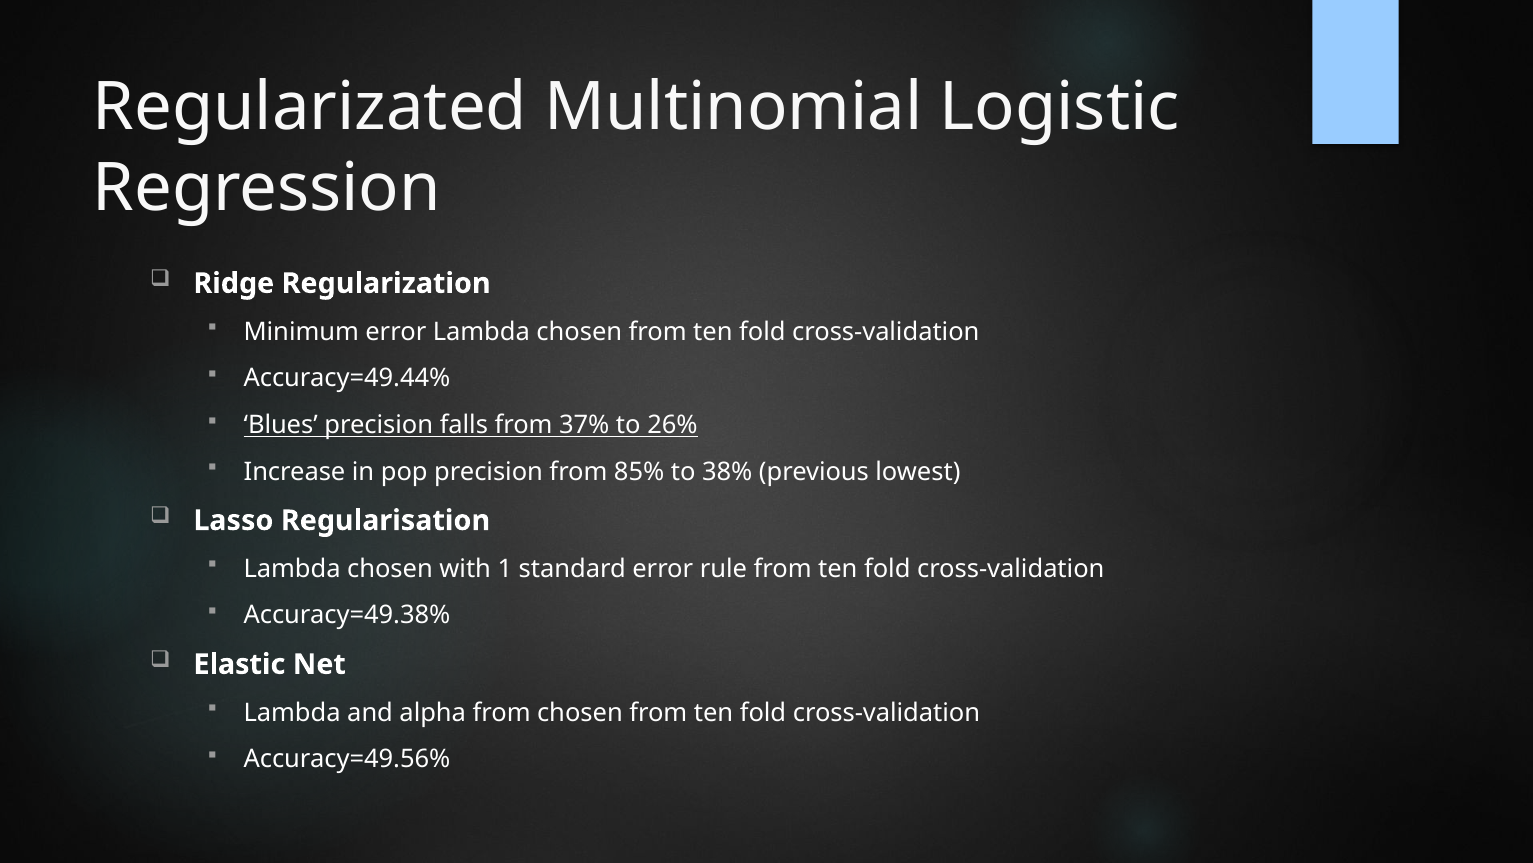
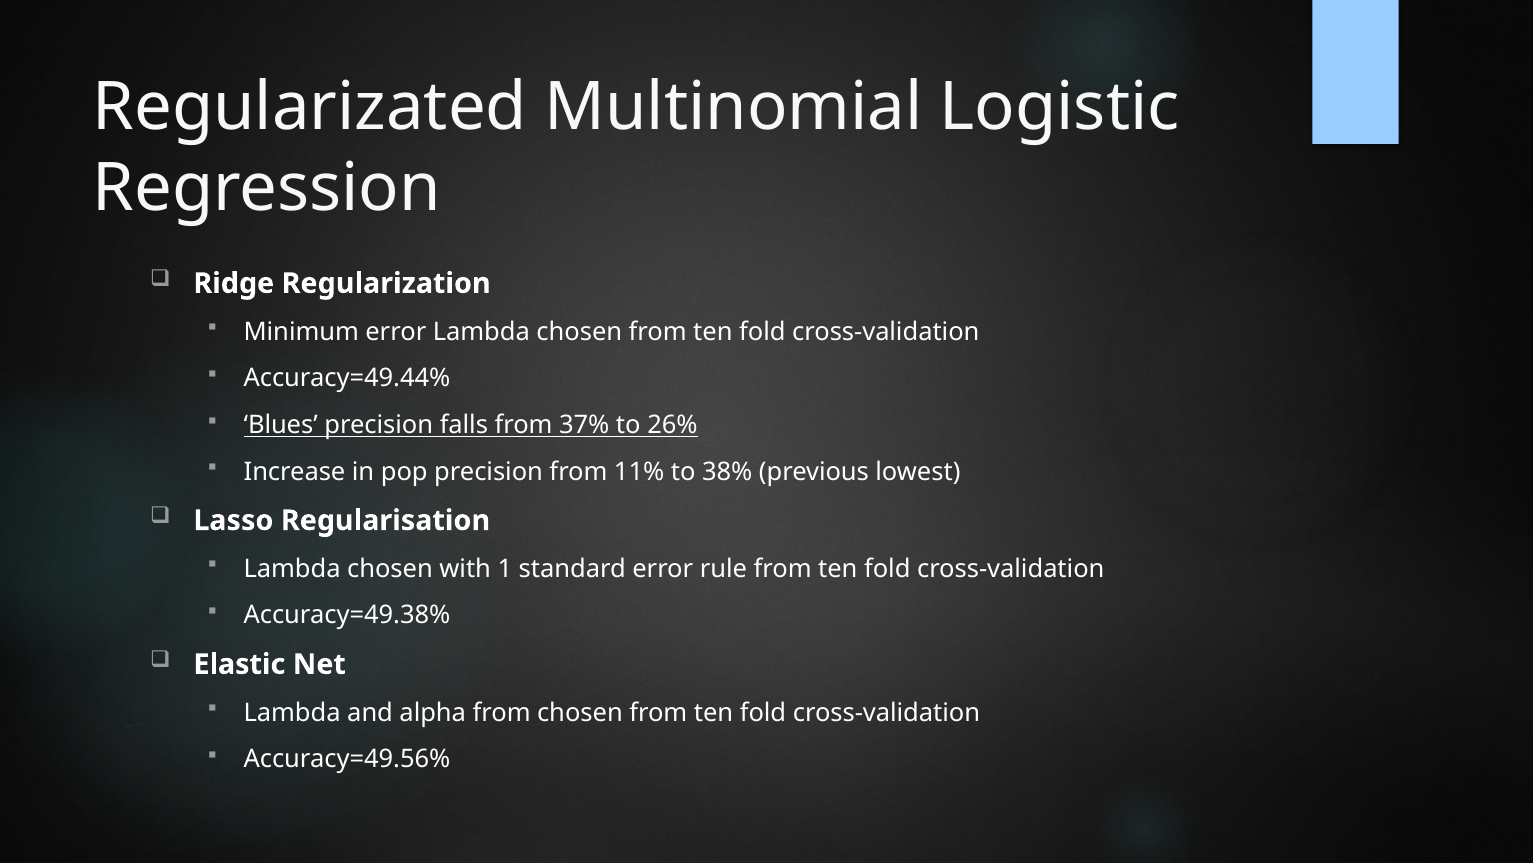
85%: 85% -> 11% (639, 471)
